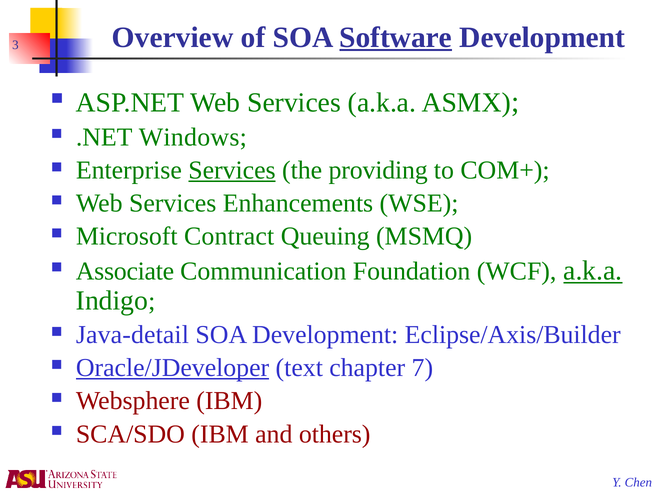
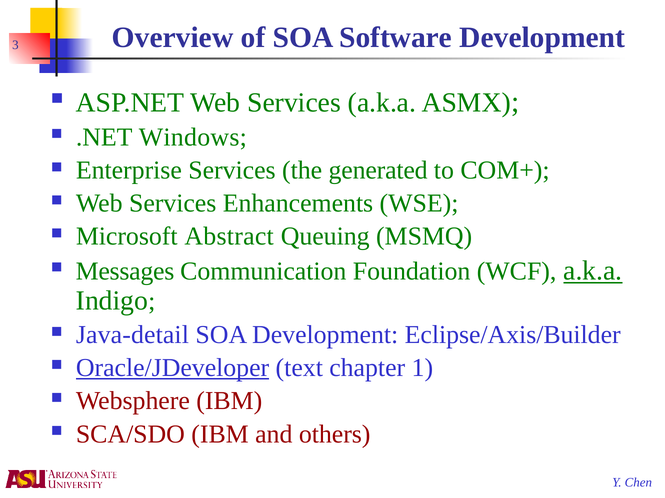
Software underline: present -> none (396, 37)
Services underline: present -> none (232, 171)
providing: providing -> generated (378, 171)
Contract: Contract -> Abstract (229, 237)
Associate: Associate -> Messages (125, 272)
7: 7 -> 1 (422, 368)
